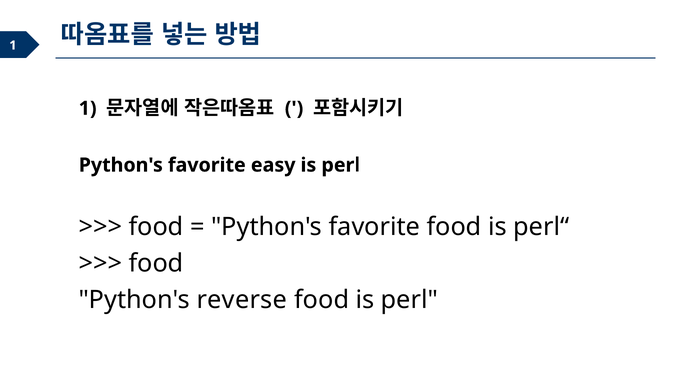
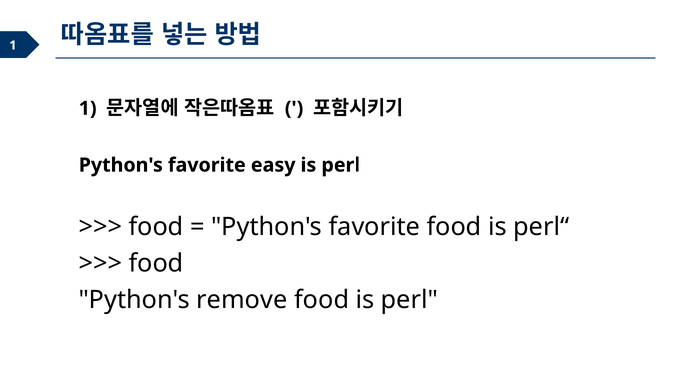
reverse: reverse -> remove (242, 300)
